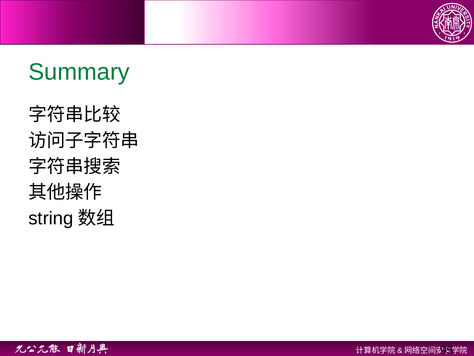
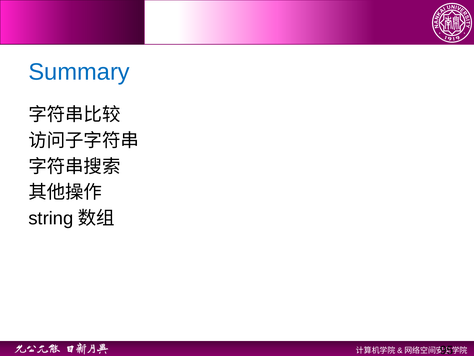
Summary colour: green -> blue (79, 72)
